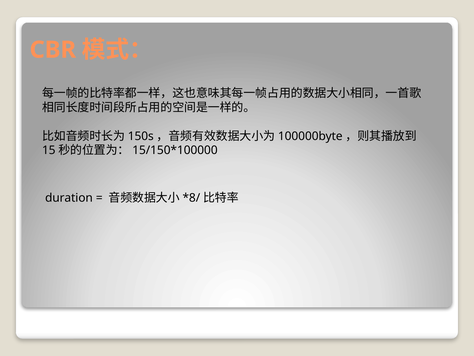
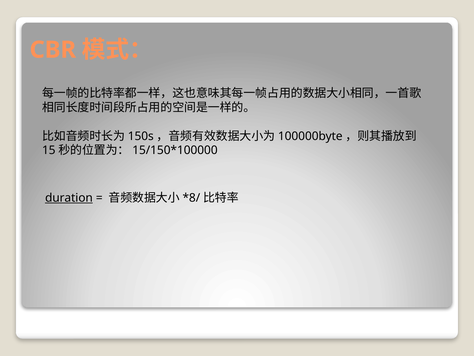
duration underline: none -> present (69, 198)
